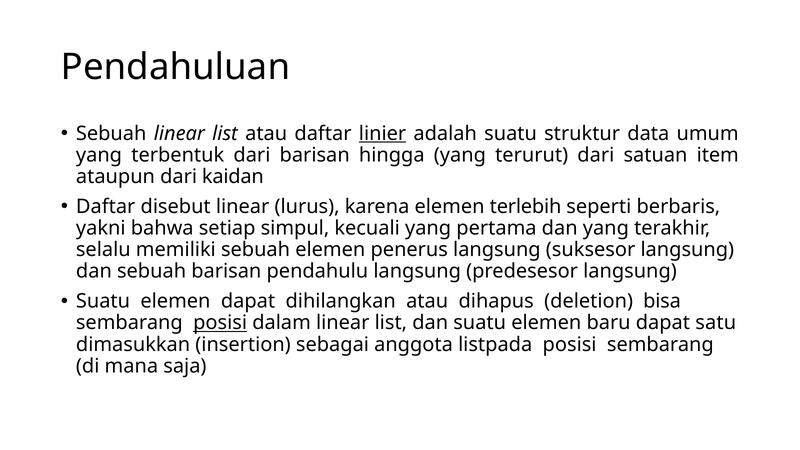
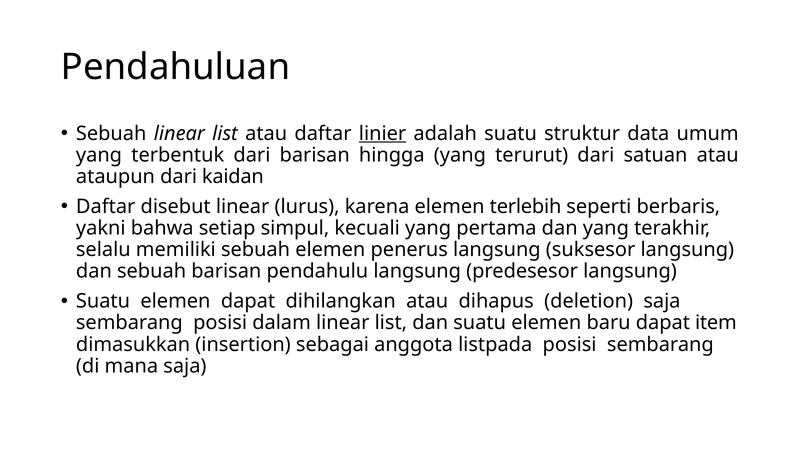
satuan item: item -> atau (718, 155)
deletion bisa: bisa -> saja (662, 301)
posisi underline: present -> none (220, 323)
satu: satu -> item (716, 323)
